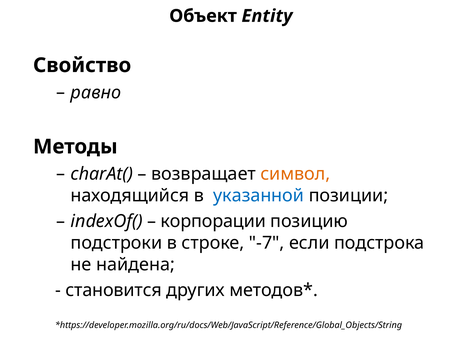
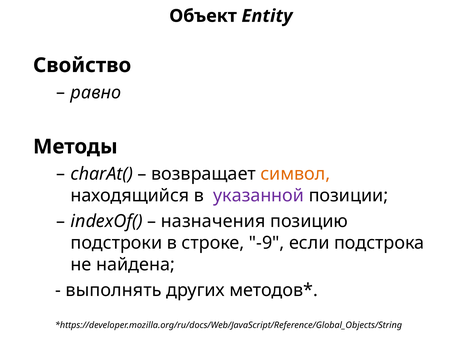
указанной colour: blue -> purple (259, 196)
корпорации: корпорации -> назначения (213, 222)
-7: -7 -> -9 (267, 243)
становится: становится -> выполнять (114, 291)
